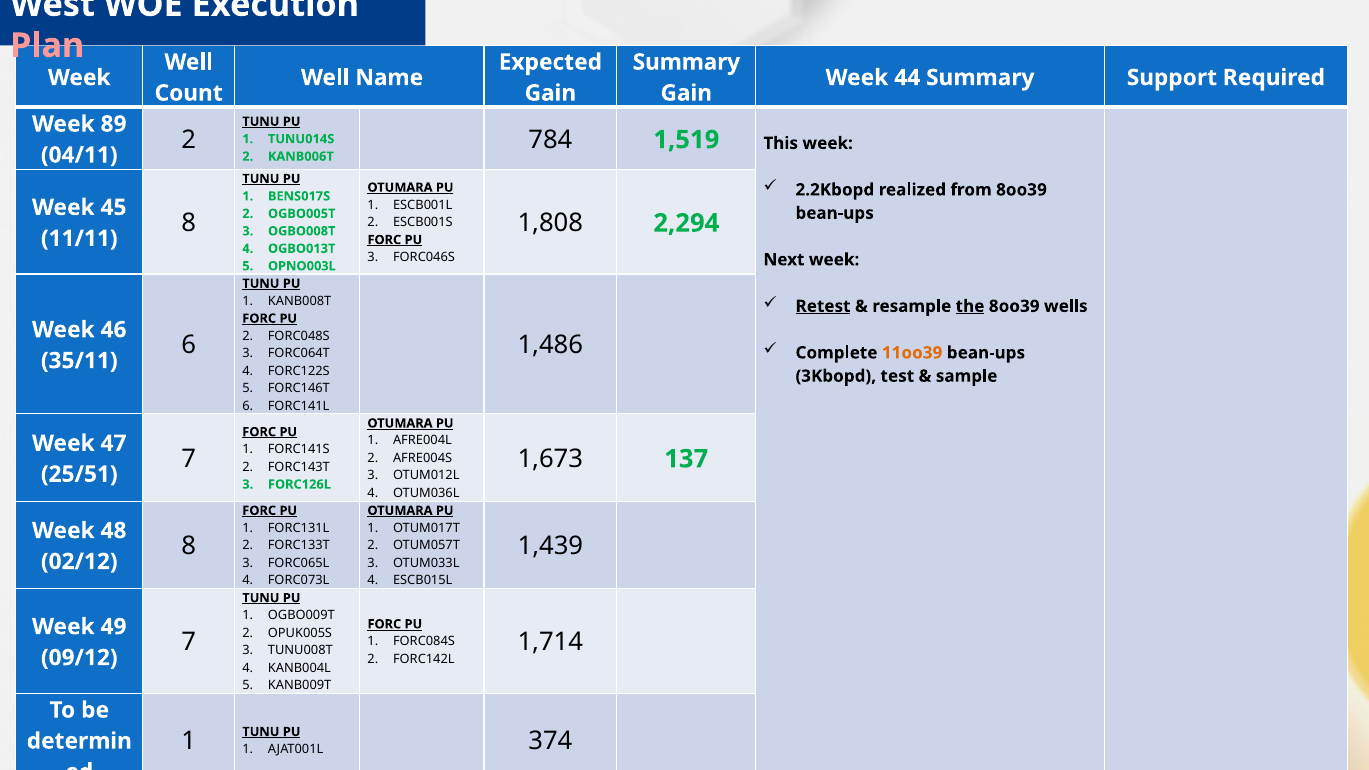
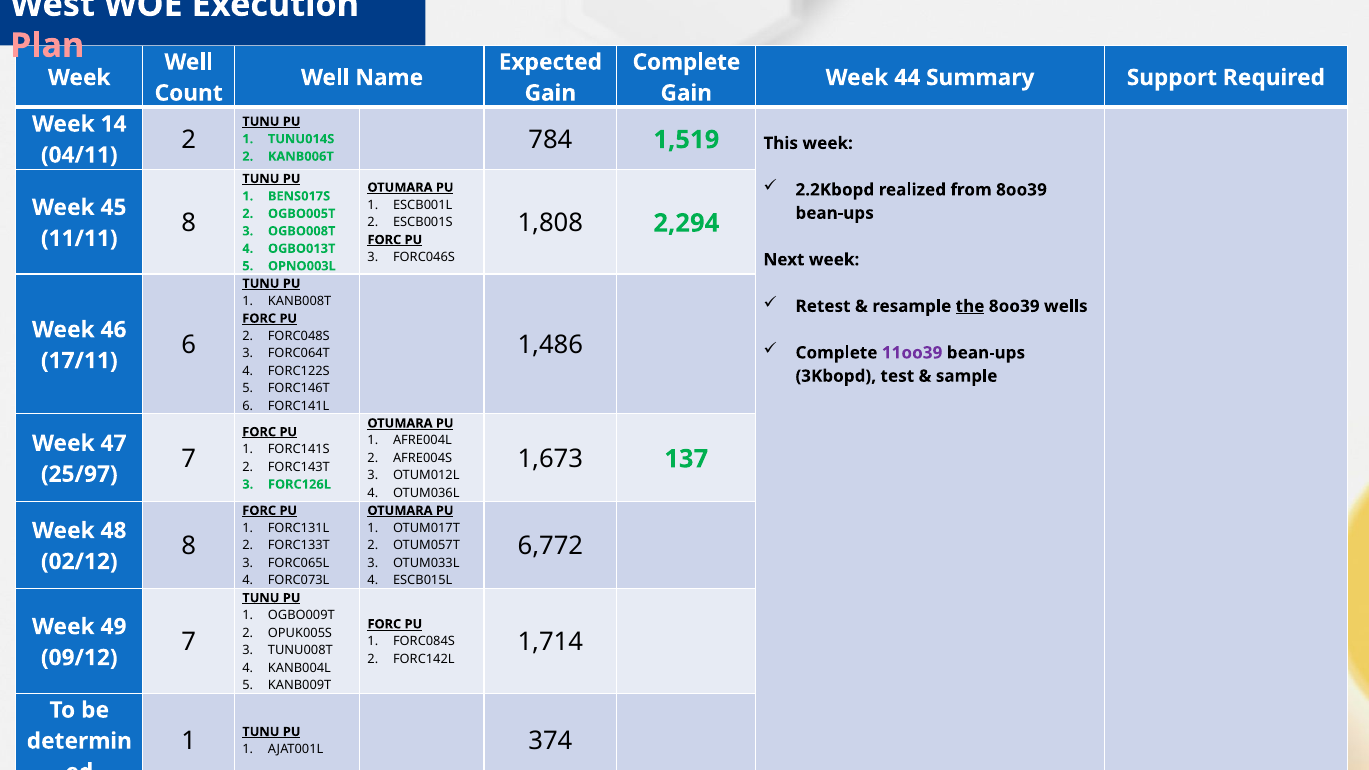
Summary: Summary -> Complete (686, 62)
89: 89 -> 14 (114, 124)
Retest underline: present -> none (823, 306)
11oo39 colour: orange -> purple (912, 353)
35/11: 35/11 -> 17/11 (79, 361)
25/51: 25/51 -> 25/97 (79, 474)
1,439: 1,439 -> 6,772 (550, 546)
